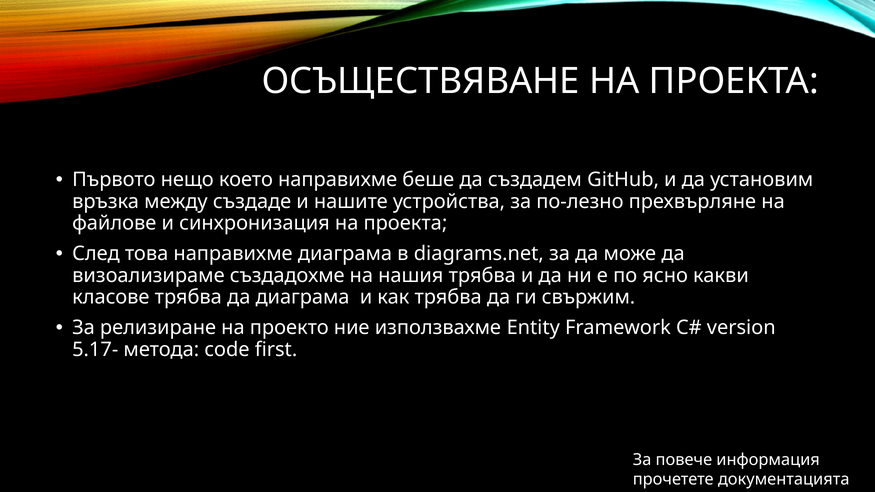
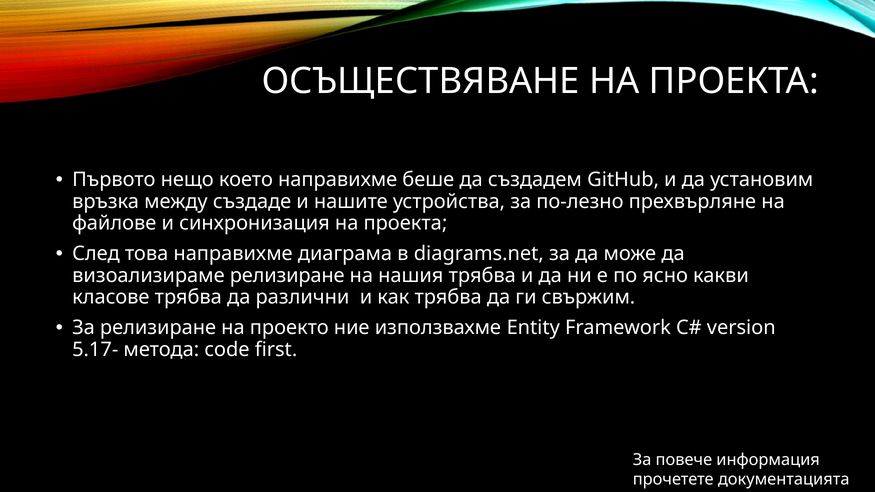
визоализираме създадохме: създадохме -> релизиране (287, 276)
да диаграма: диаграма -> различни (302, 297)
